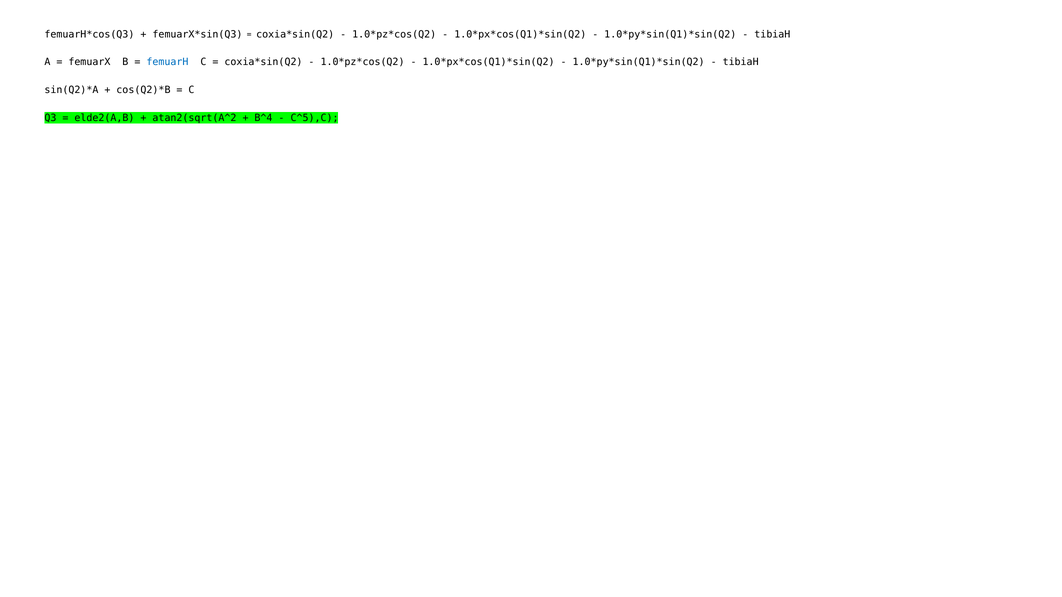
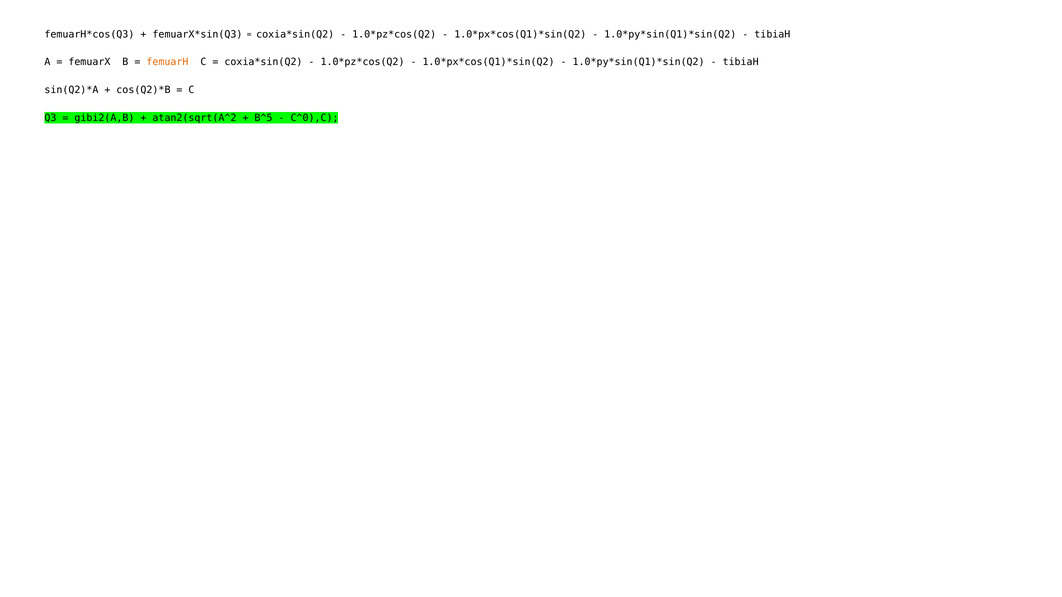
femuarH colour: blue -> orange (167, 62)
elde2(A,B: elde2(A,B -> gibi2(A,B (104, 118)
B^4: B^4 -> B^5 (263, 118)
C^5),C: C^5),C -> C^0),C (315, 118)
